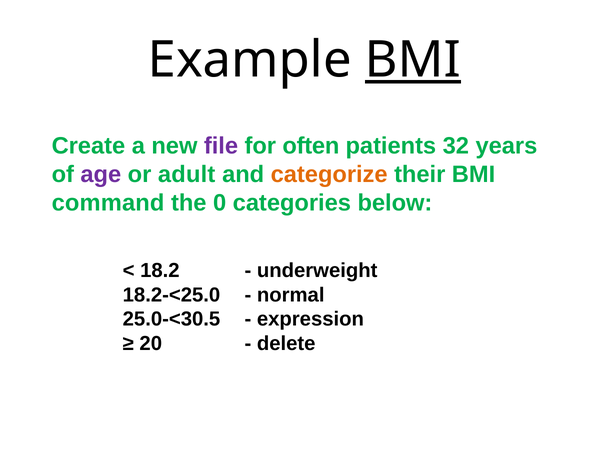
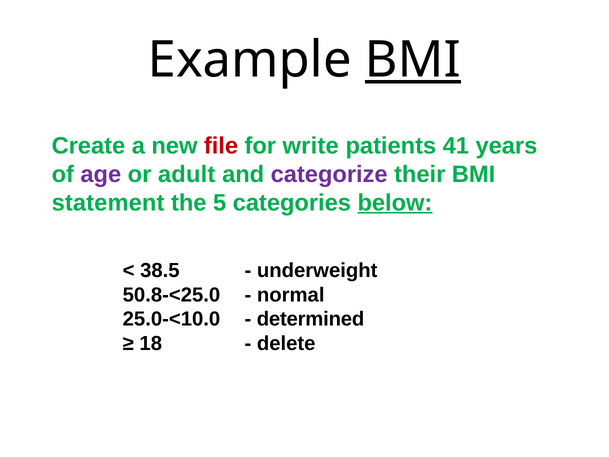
file colour: purple -> red (221, 146)
often: often -> write (311, 146)
32: 32 -> 41 (456, 146)
categorize colour: orange -> purple (329, 174)
command: command -> statement (108, 203)
0: 0 -> 5 (220, 203)
below underline: none -> present (395, 203)
18.2: 18.2 -> 38.5 (160, 270)
18.2-<25.0: 18.2-<25.0 -> 50.8-<25.0 (171, 295)
25.0-<30.5: 25.0-<30.5 -> 25.0-<10.0 (171, 319)
expression: expression -> determined (311, 319)
20: 20 -> 18 (151, 343)
